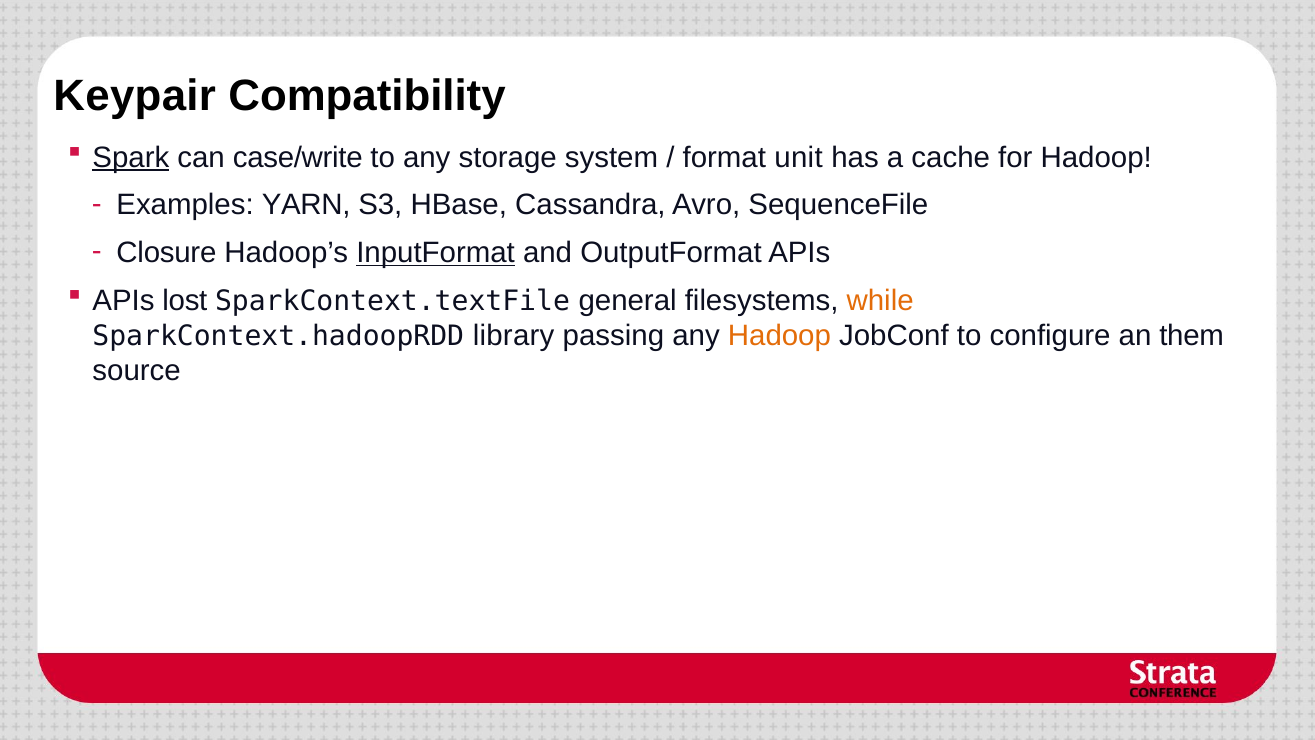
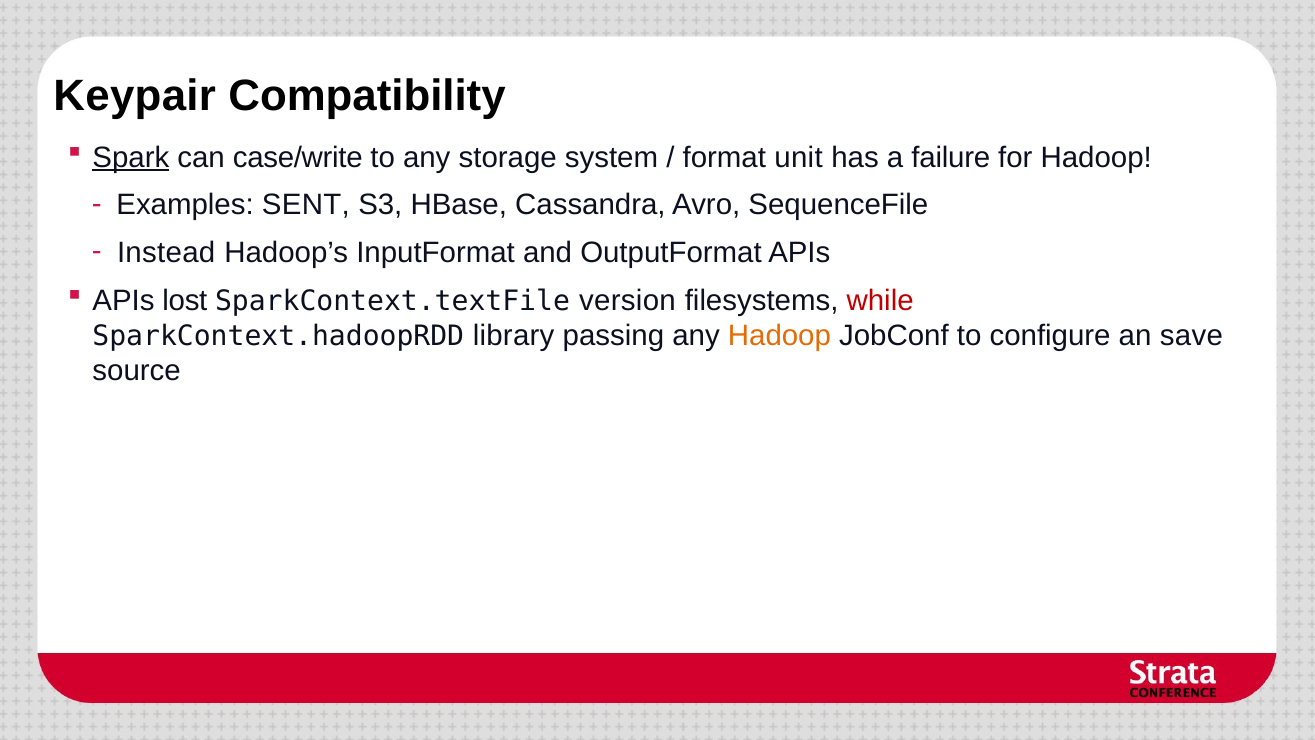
cache: cache -> failure (951, 157)
YARN: YARN -> SENT (306, 205)
Closure: Closure -> Instead (166, 253)
InputFormat underline: present -> none (436, 253)
general: general -> version (627, 300)
while colour: orange -> red (880, 300)
them: them -> save (1191, 336)
